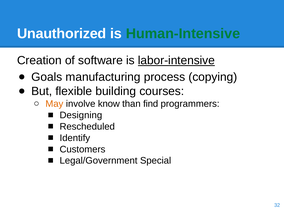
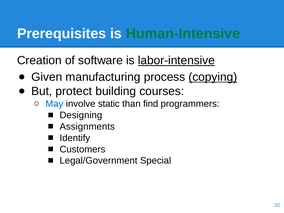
Unauthorized: Unauthorized -> Prerequisites (62, 34)
Goals: Goals -> Given (47, 77)
copying underline: none -> present (213, 77)
flexible: flexible -> protect (74, 91)
May colour: orange -> blue (54, 104)
know: know -> static (109, 104)
Rescheduled: Rescheduled -> Assignments (87, 127)
